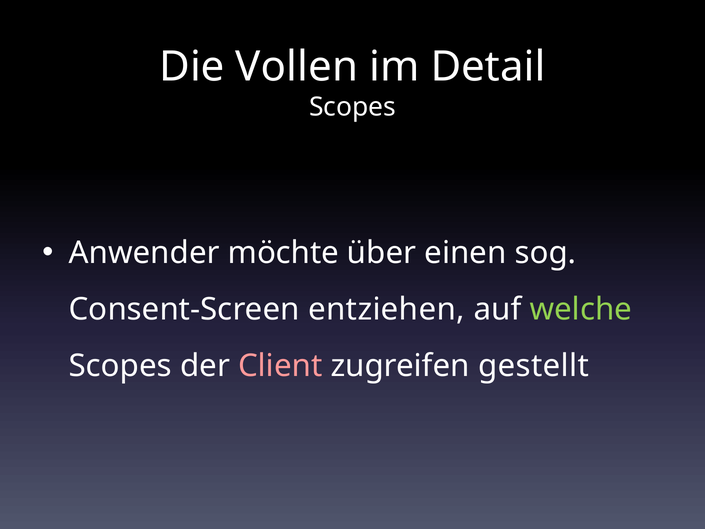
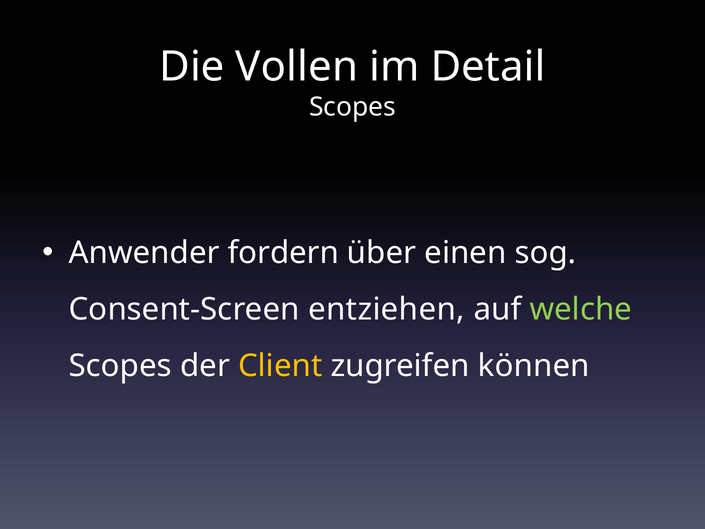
möchte: möchte -> fordern (283, 253)
Client colour: pink -> yellow (280, 366)
gestellt: gestellt -> können (534, 366)
